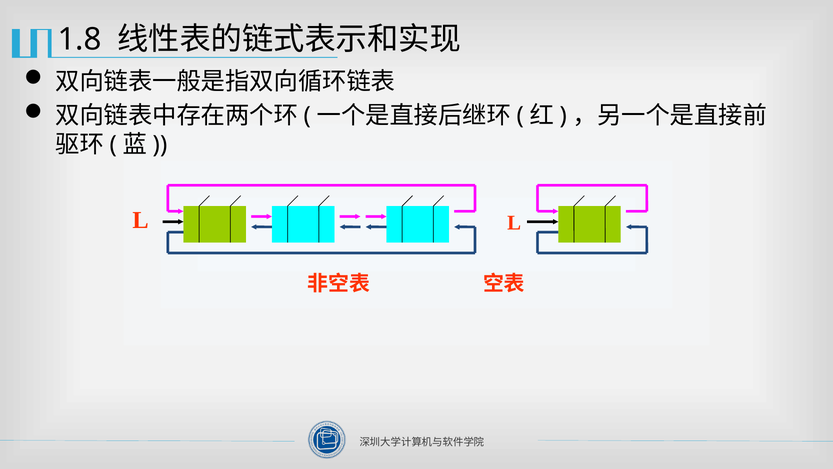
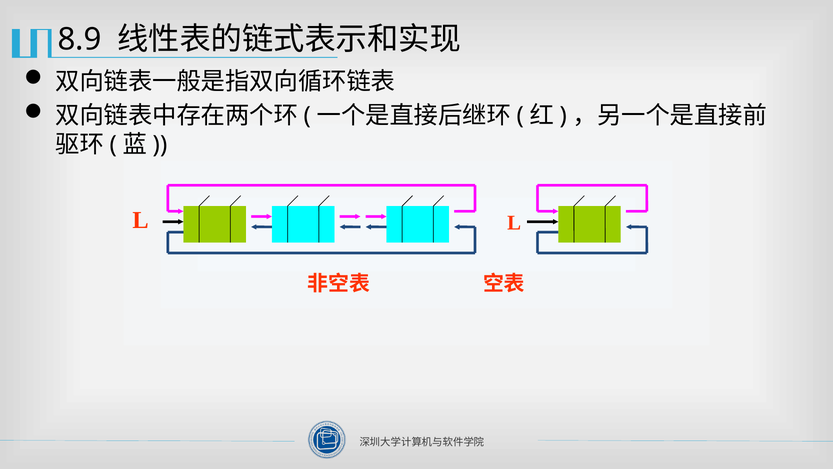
1.8: 1.8 -> 8.9 (80, 39)
